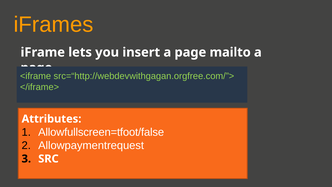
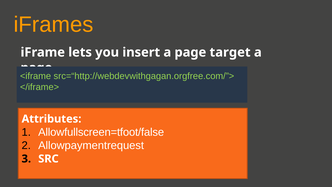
mailto: mailto -> target (230, 52)
